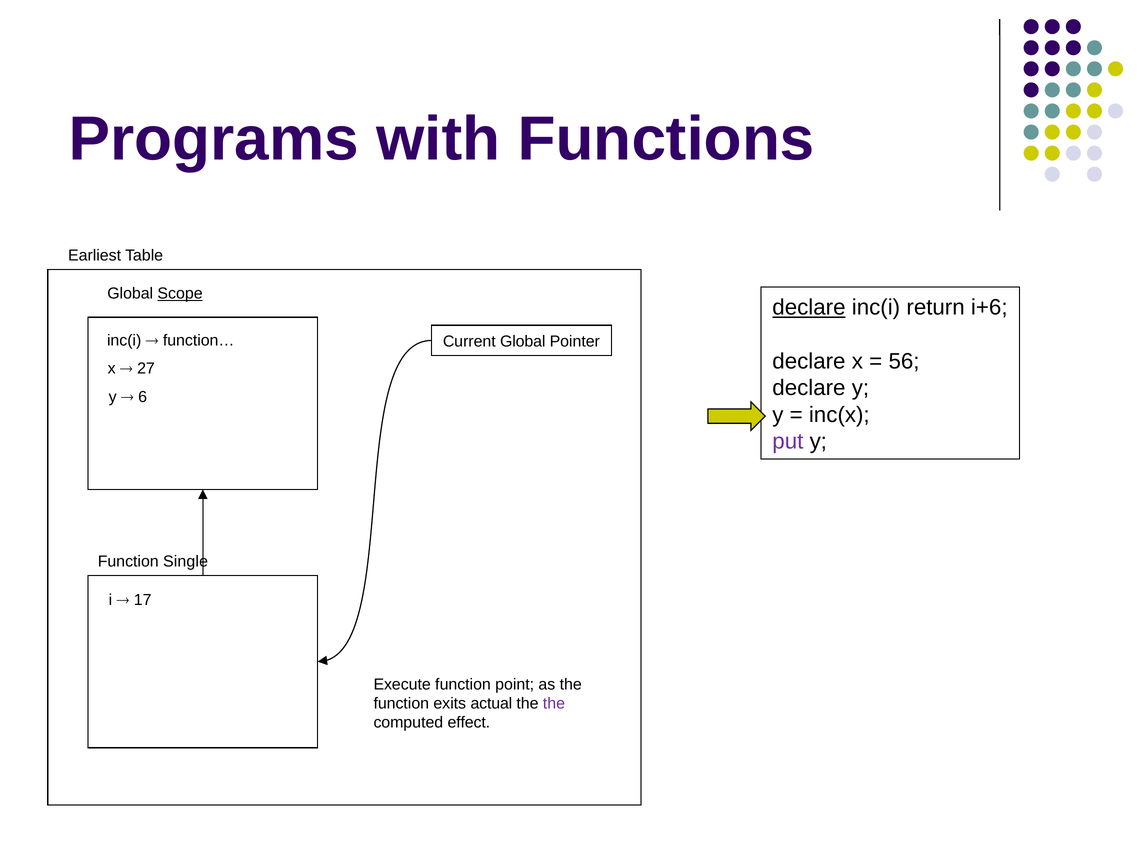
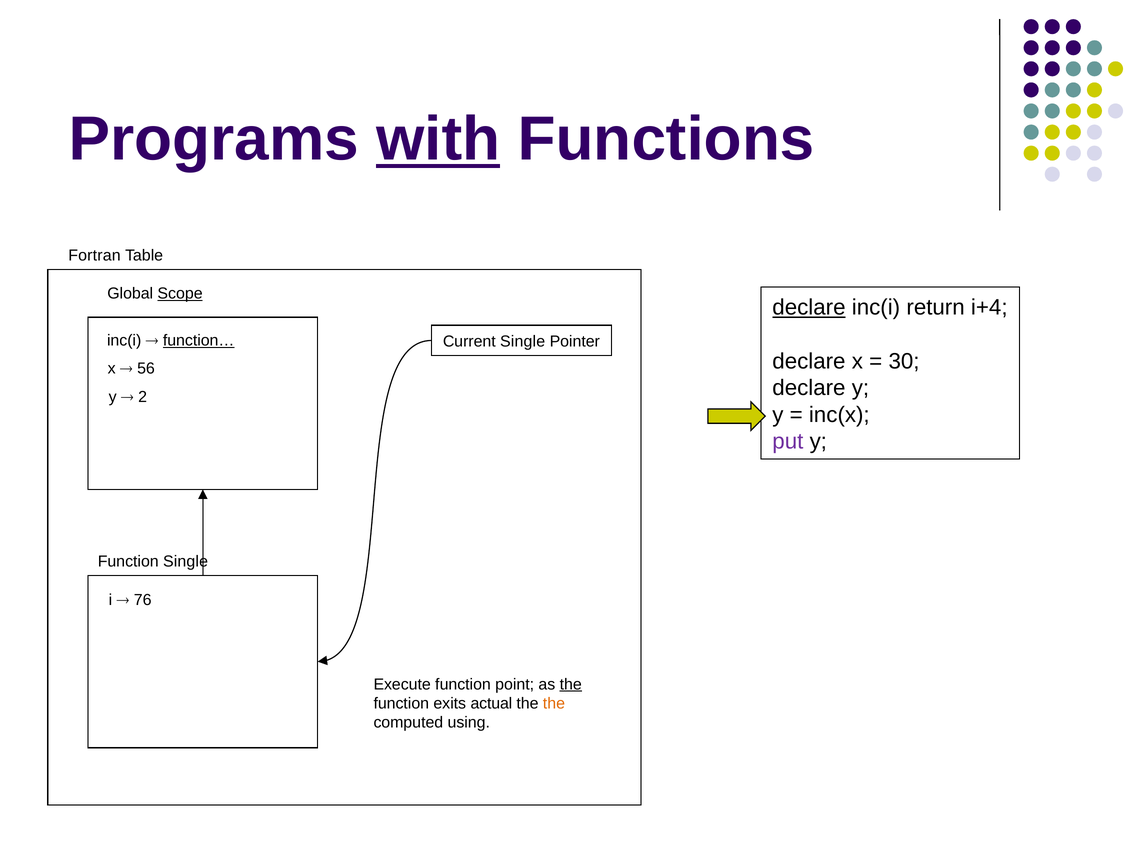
with underline: none -> present (438, 139)
Earliest: Earliest -> Fortran (94, 255)
i+6: i+6 -> i+4 (989, 308)
function… underline: none -> present (199, 341)
Current Global: Global -> Single (523, 342)
56: 56 -> 30 (904, 361)
27: 27 -> 56 (146, 368)
6: 6 -> 2 (143, 397)
17: 17 -> 76 (143, 600)
the underline: none -> present (571, 684)
the colour: purple -> orange (554, 704)
effect: effect -> using (469, 723)
